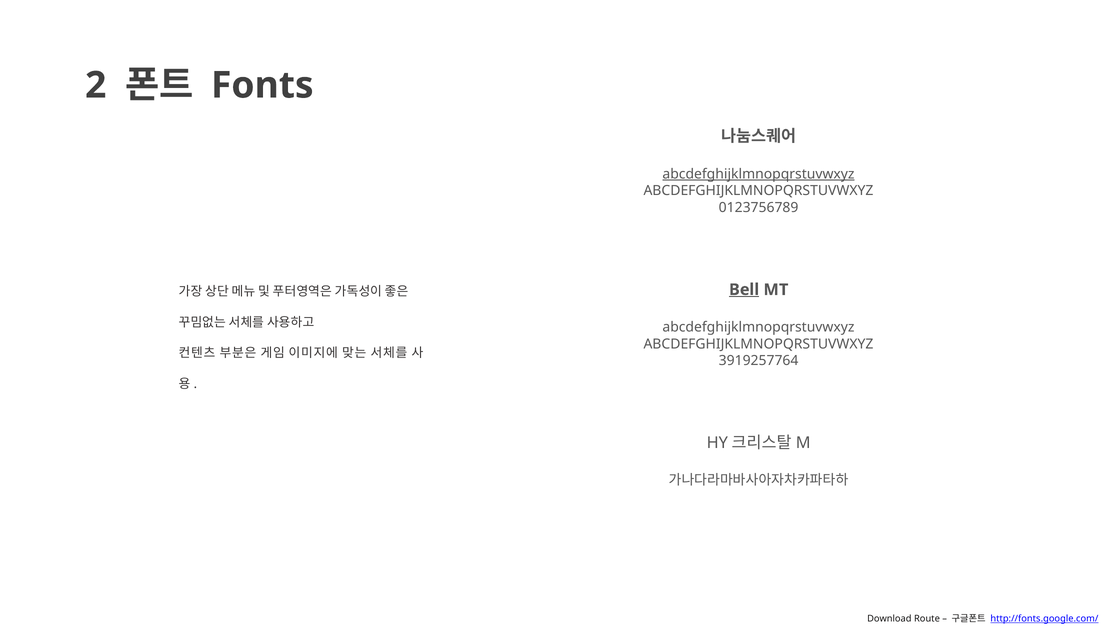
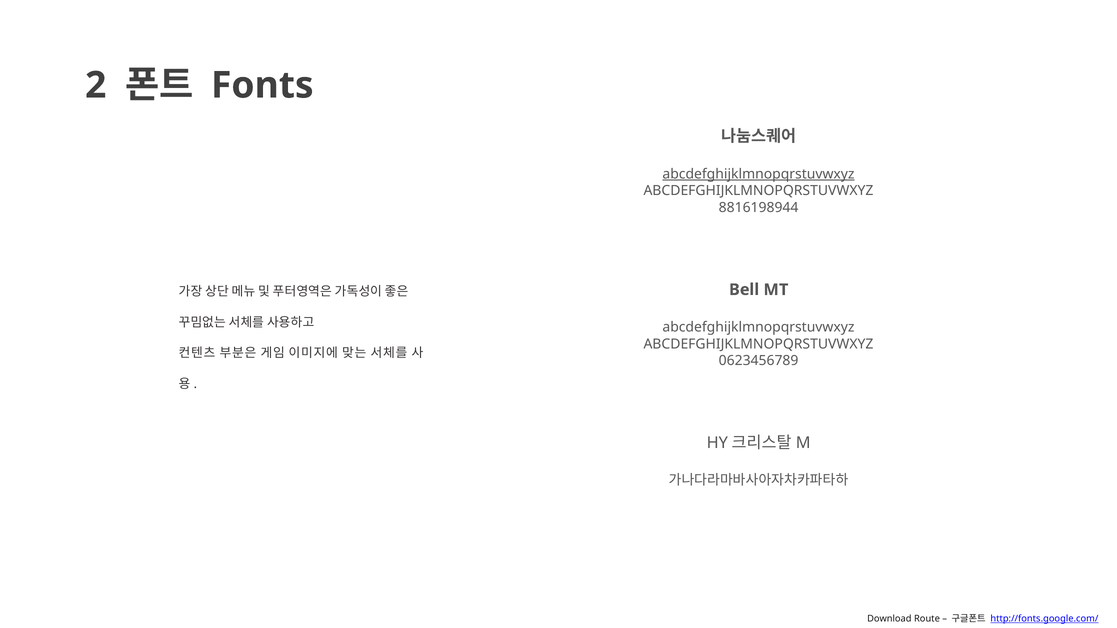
0123756789: 0123756789 -> 8816198944 (759, 208)
Bell underline: present -> none (744, 290)
3919257764: 3919257764 -> 0623456789 (759, 361)
